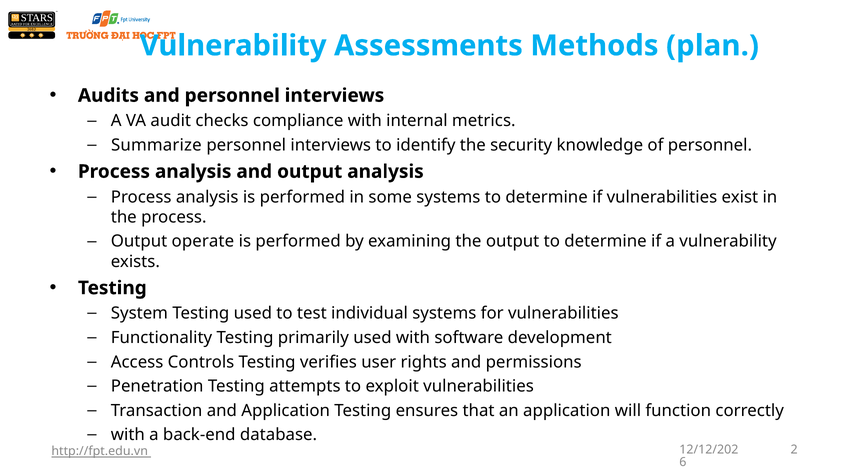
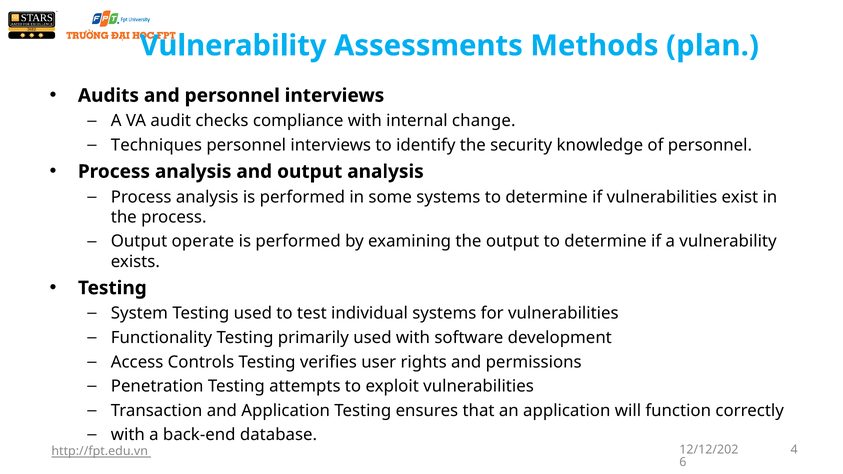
metrics: metrics -> change (484, 121)
Summarize: Summarize -> Techniques (156, 145)
2: 2 -> 4 (794, 450)
